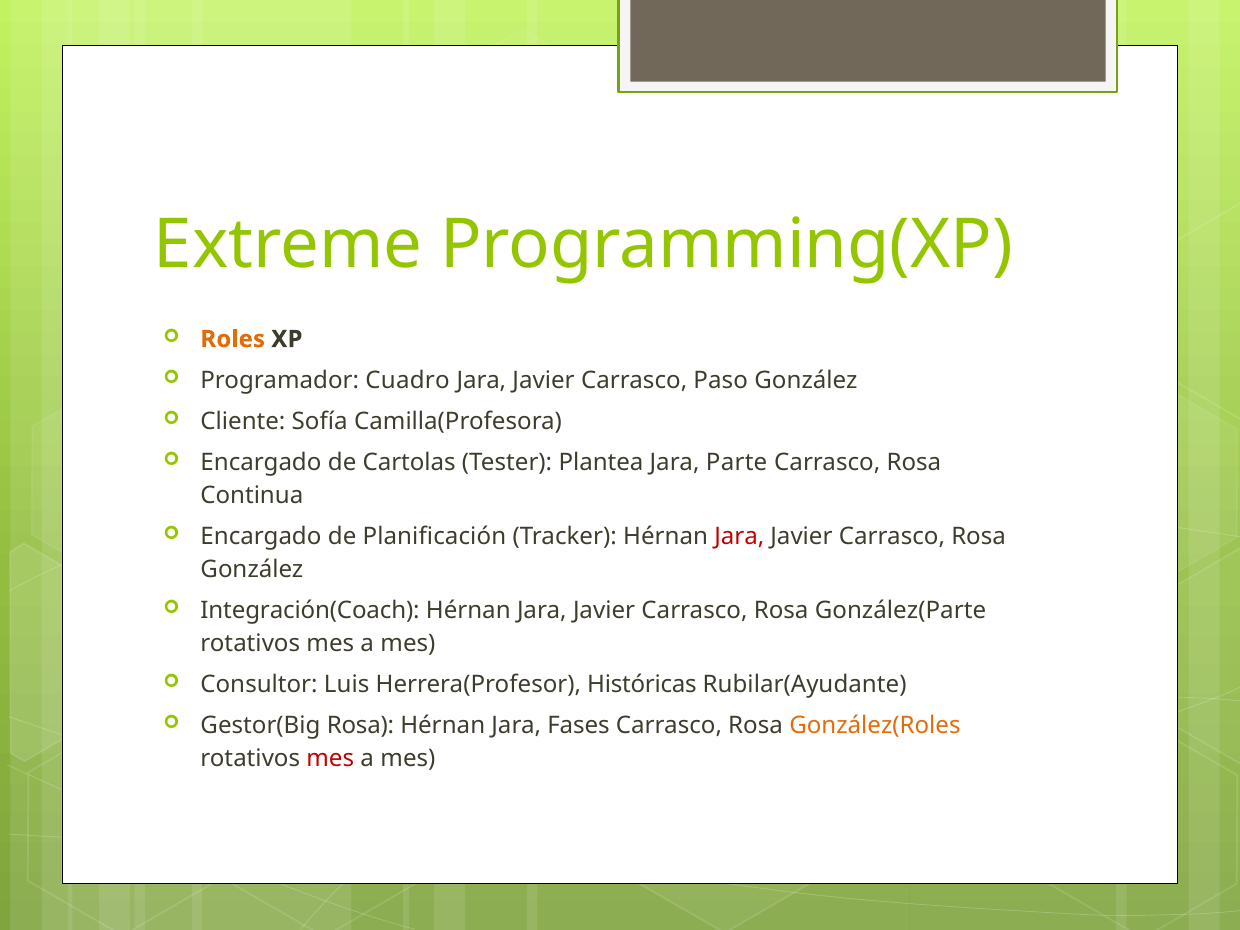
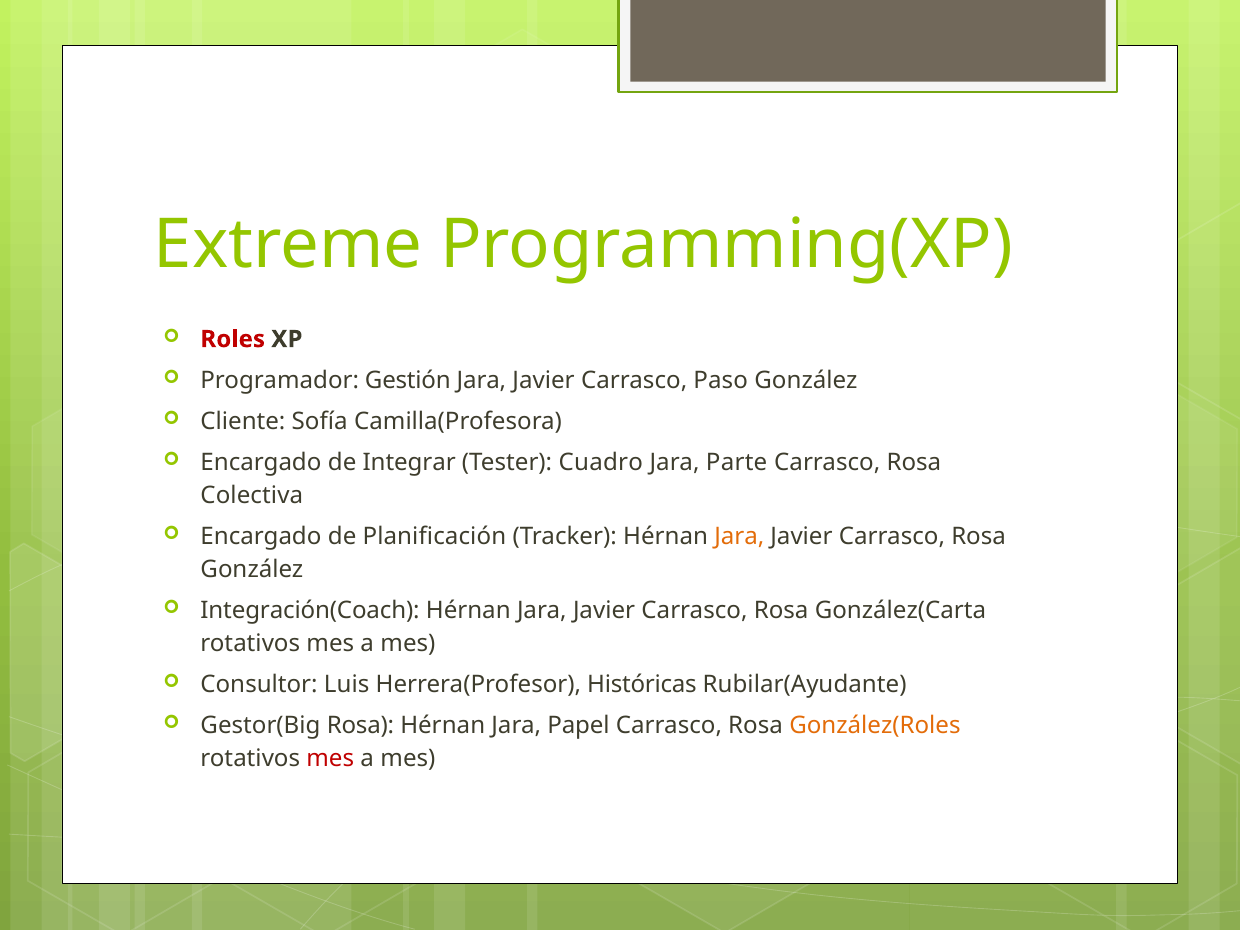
Roles colour: orange -> red (233, 339)
Cuadro: Cuadro -> Gestión (408, 380)
Cartolas: Cartolas -> Integrar (409, 463)
Plantea: Plantea -> Cuadro (601, 463)
Continua: Continua -> Colectiva (252, 495)
Jara colour: red -> orange (739, 536)
González(Parte: González(Parte -> González(Carta (900, 610)
Fases: Fases -> Papel (578, 725)
